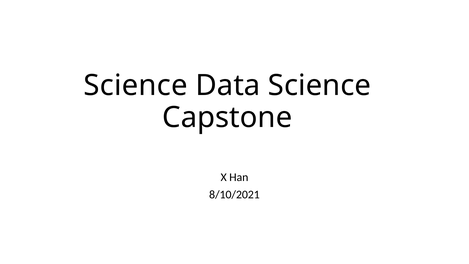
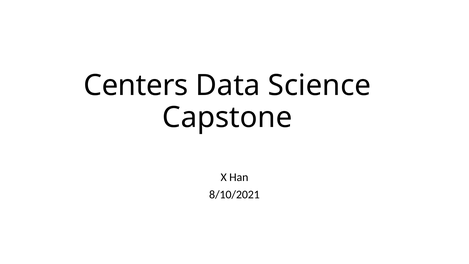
Science: Science -> Centers (136, 86)
